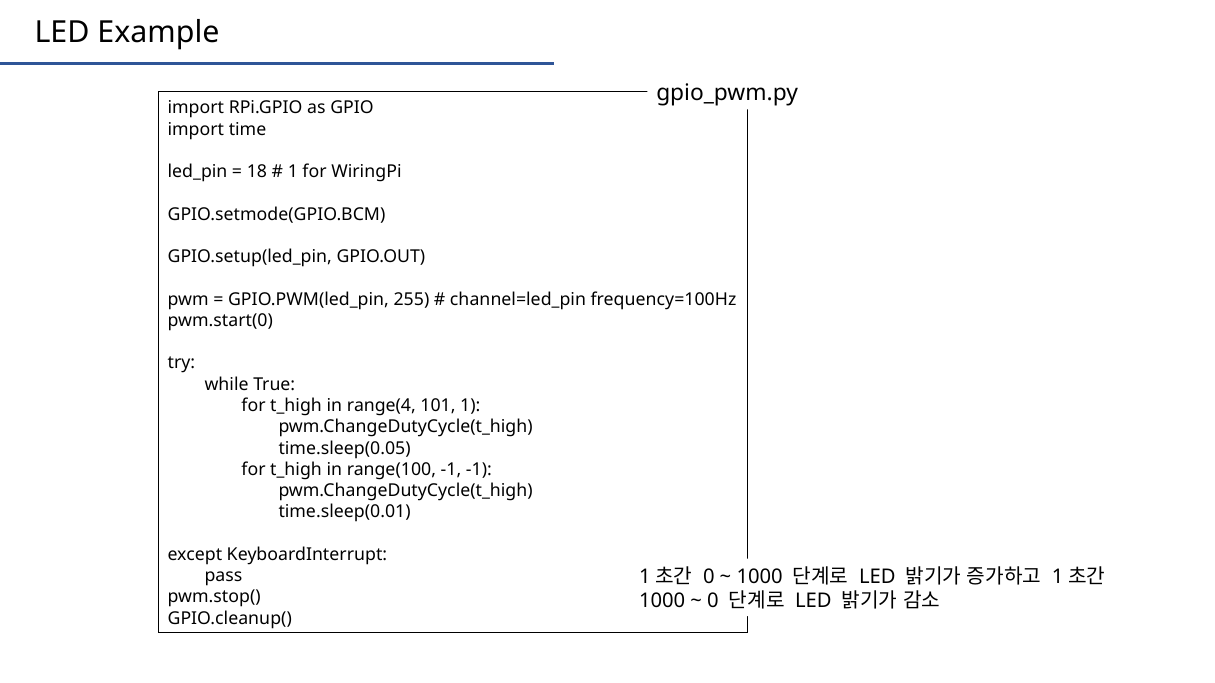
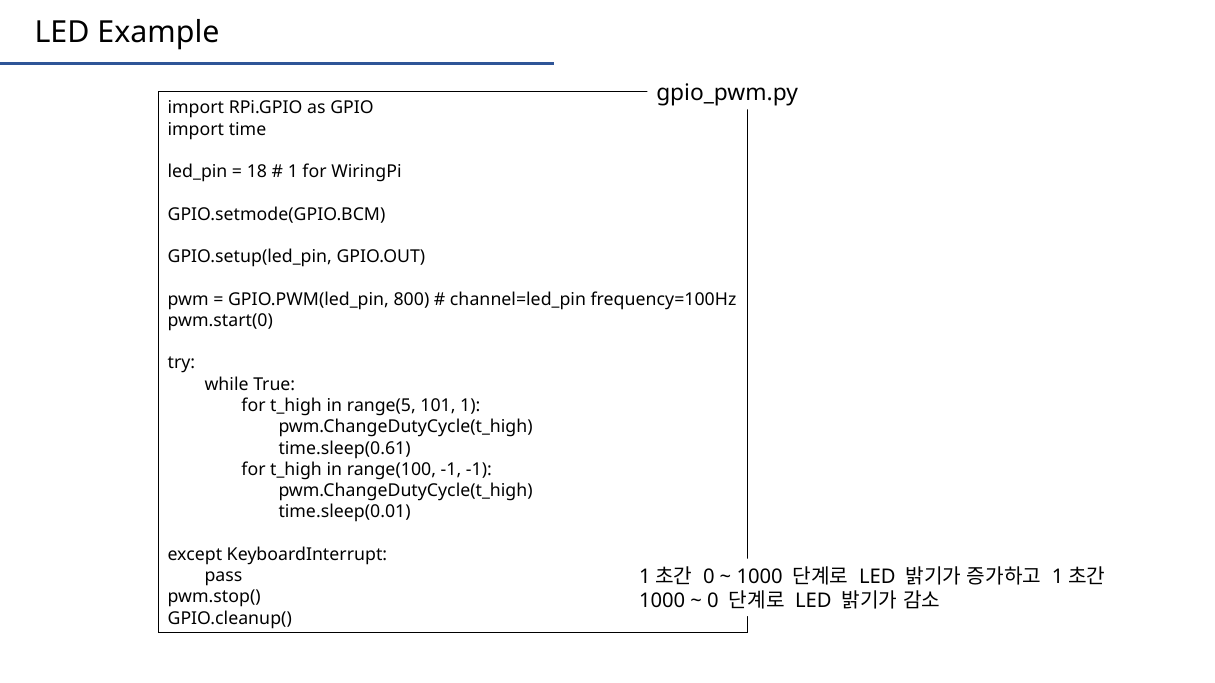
255: 255 -> 800 (411, 300)
range(4: range(4 -> range(5 (381, 406)
time.sleep(0.05: time.sleep(0.05 -> time.sleep(0.61 (345, 448)
